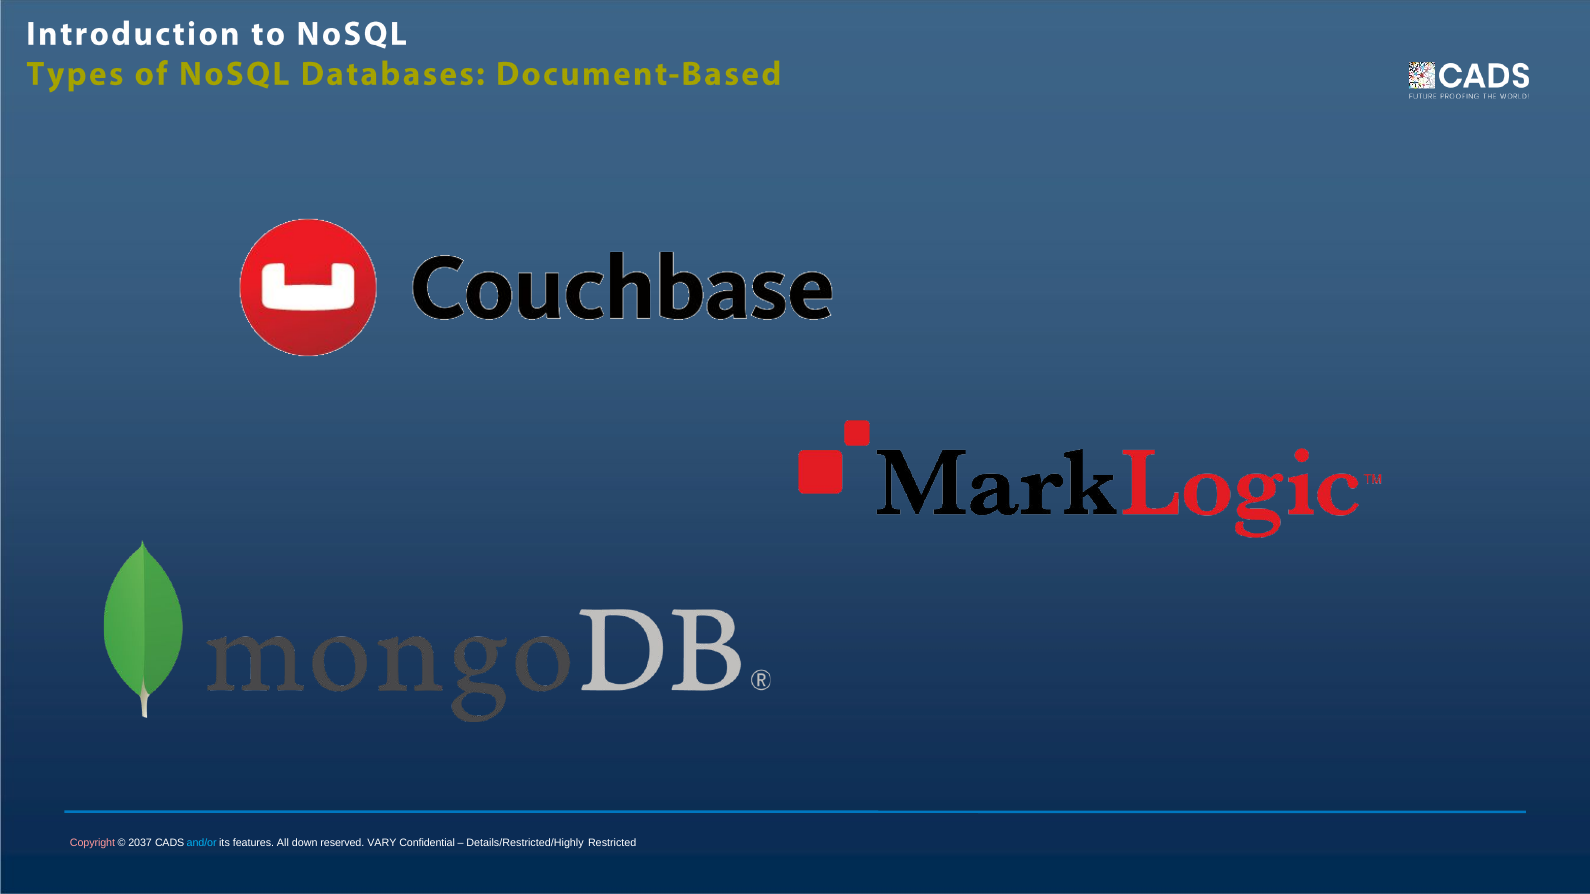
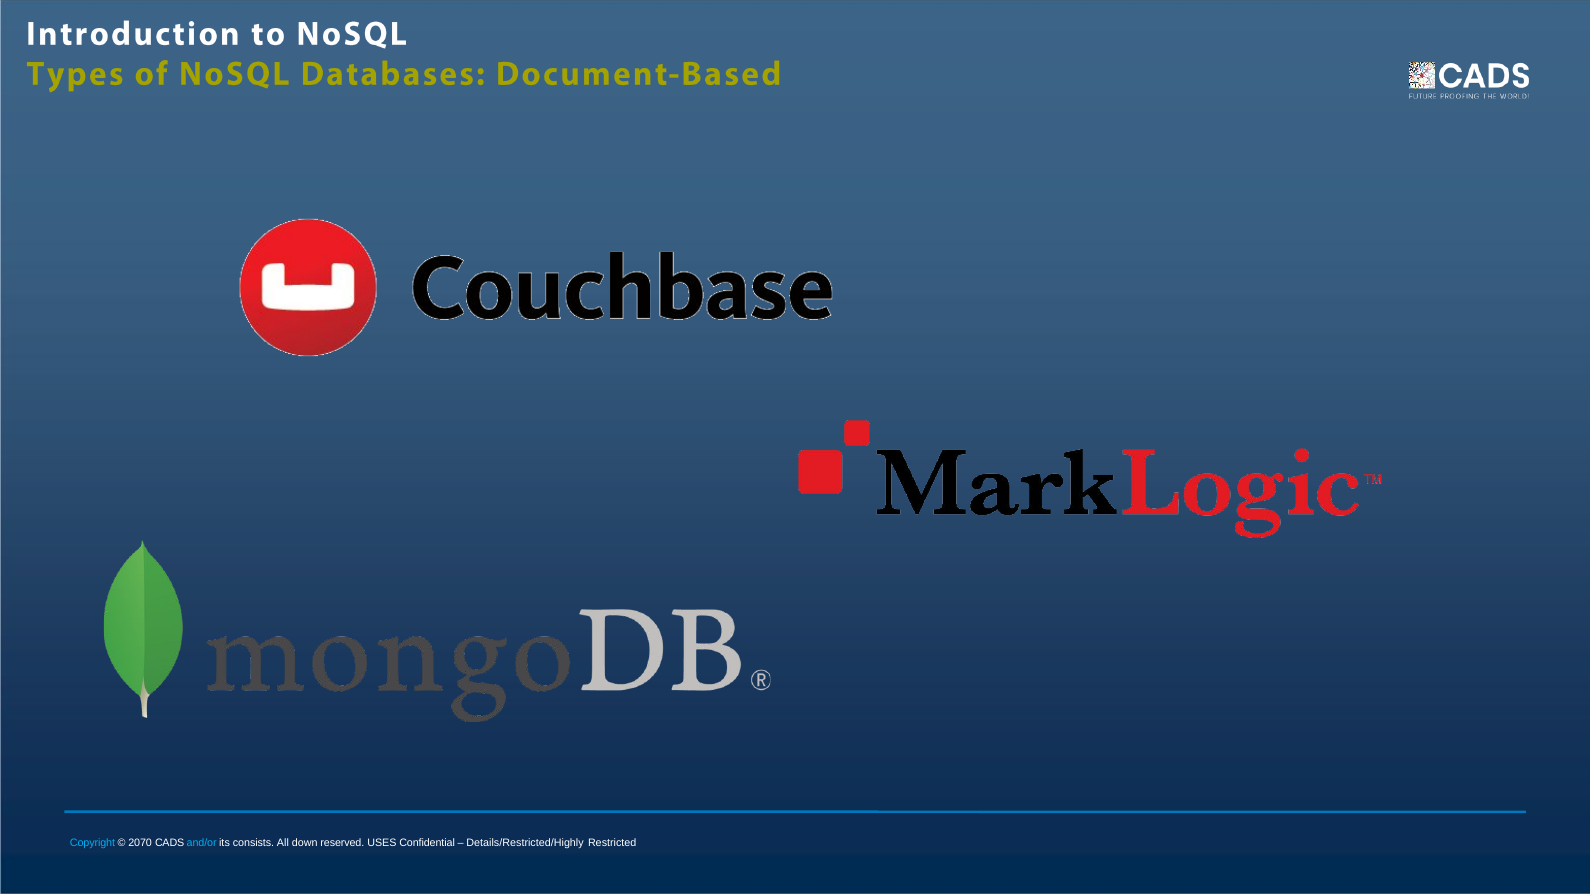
Copyright colour: pink -> light blue (92, 843)
2037: 2037 -> 2070 (140, 843)
features: features -> consists (254, 843)
VARY: VARY -> USES (382, 843)
